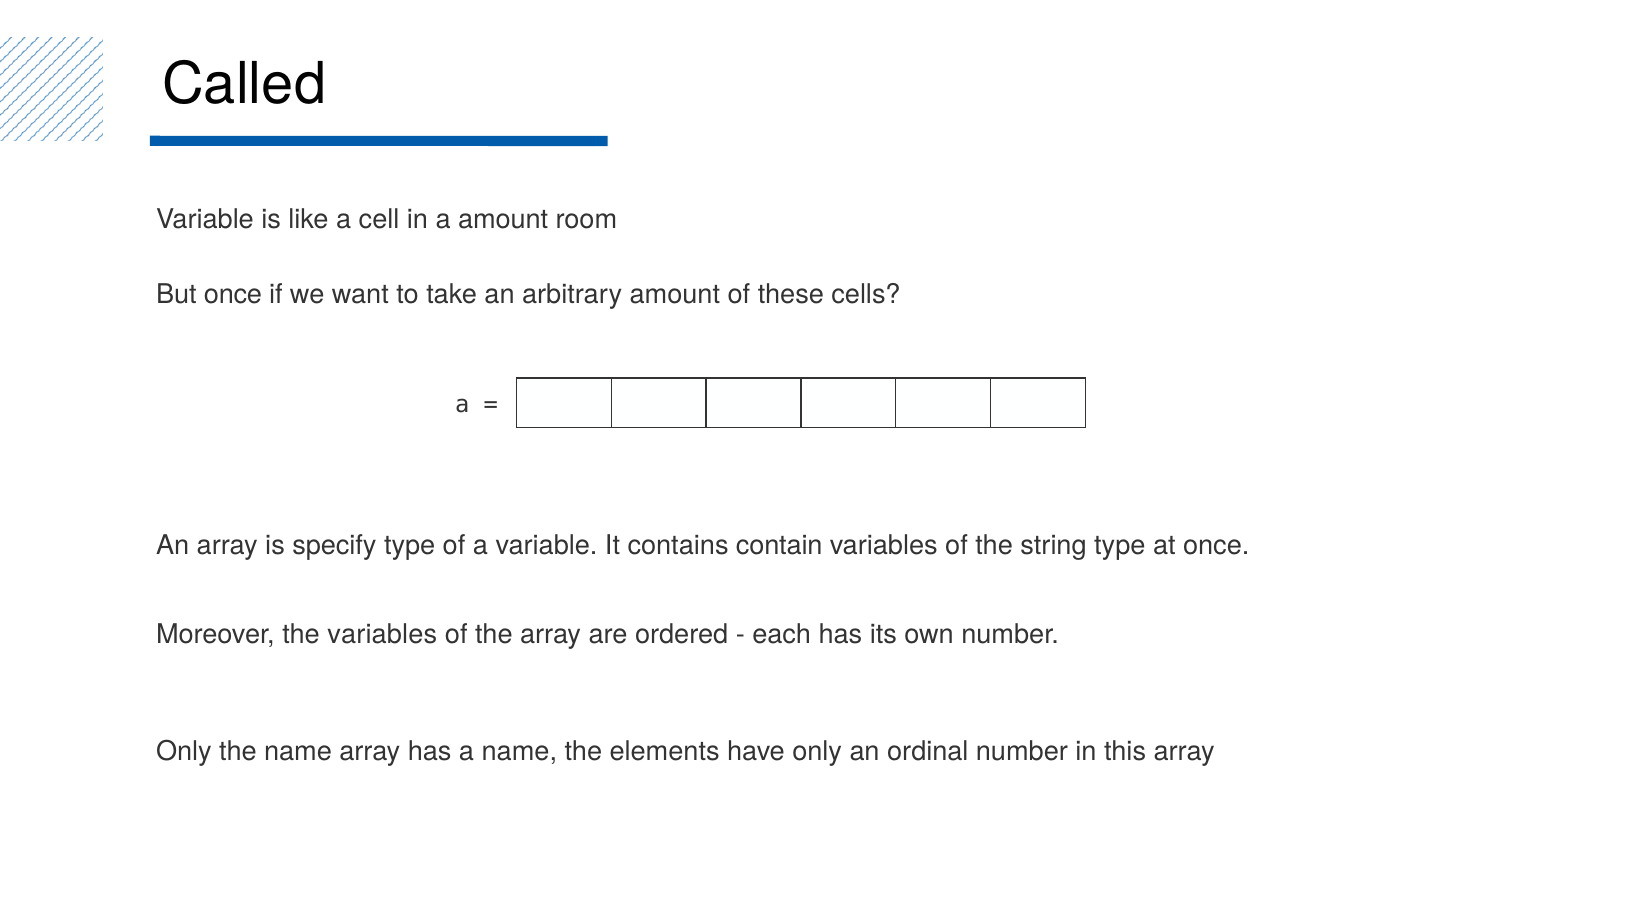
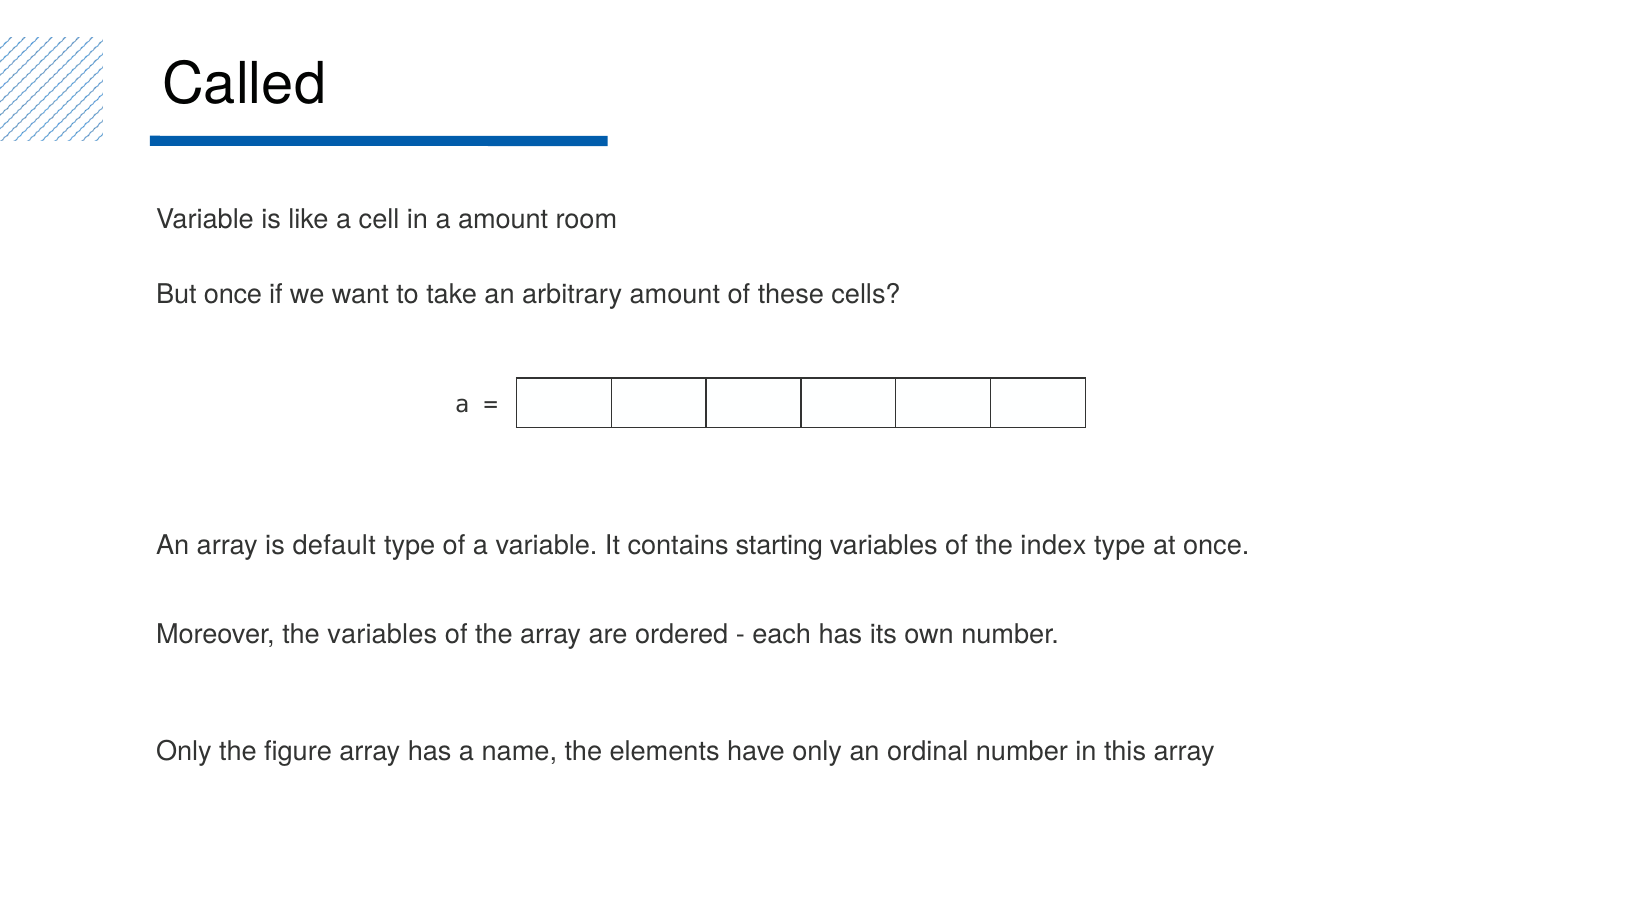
specify: specify -> default (334, 546)
contain: contain -> starting (779, 546)
string: string -> index (1053, 546)
the name: name -> figure (298, 751)
